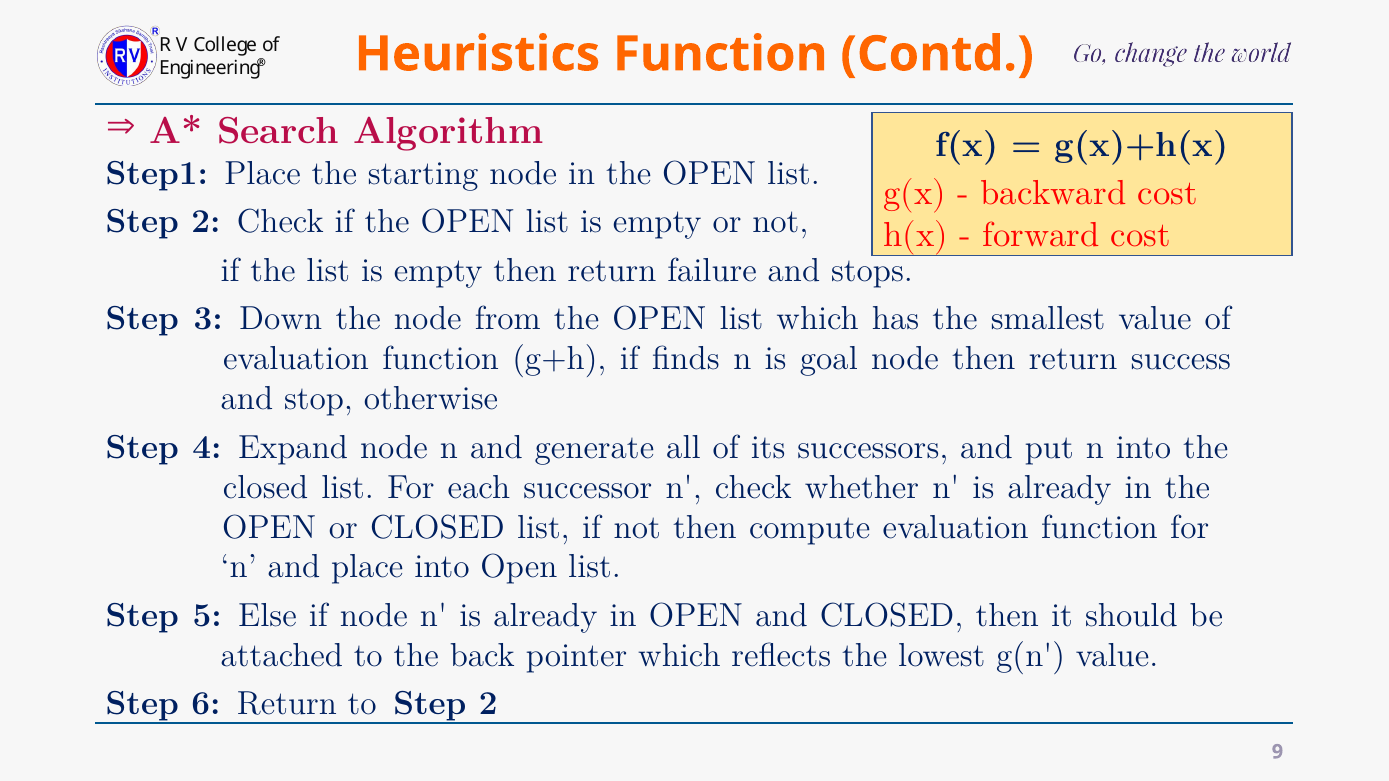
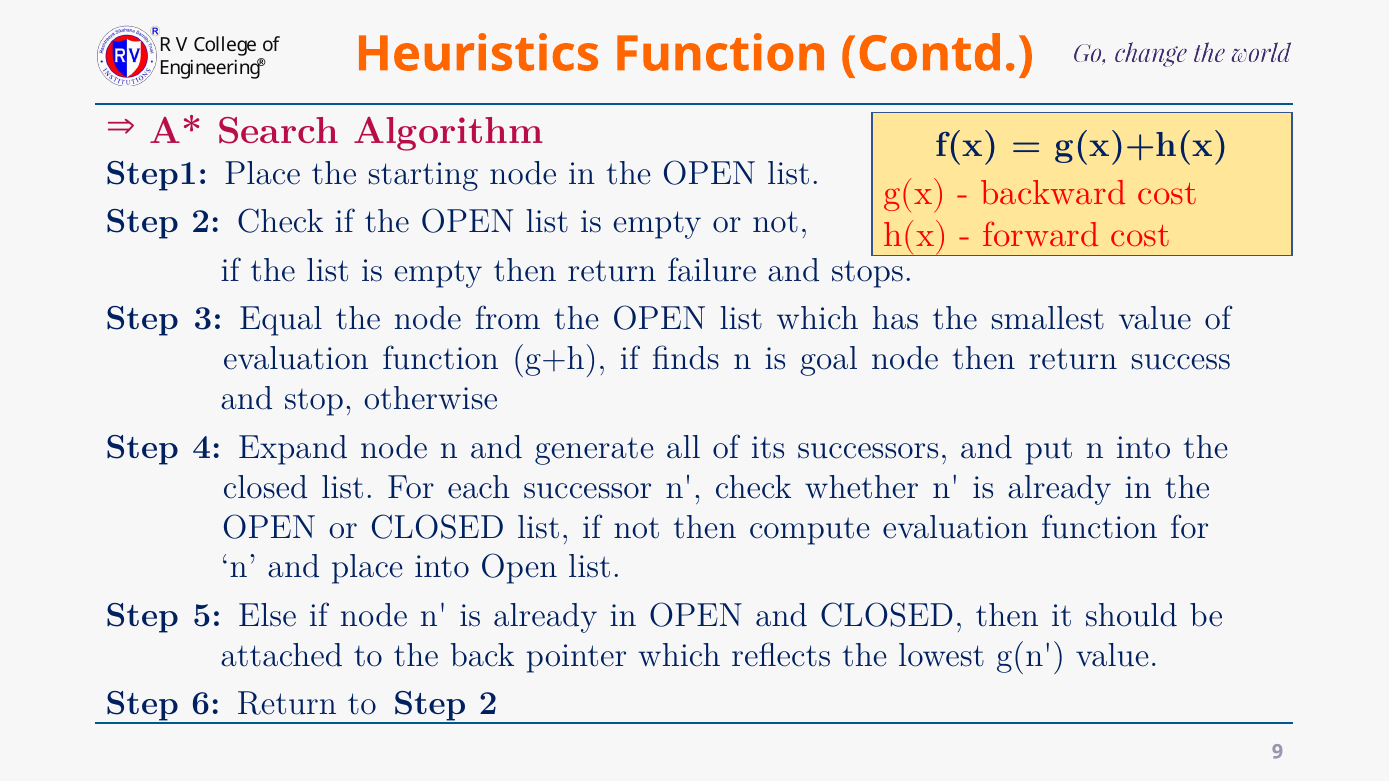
Down: Down -> Equal (281, 319)
